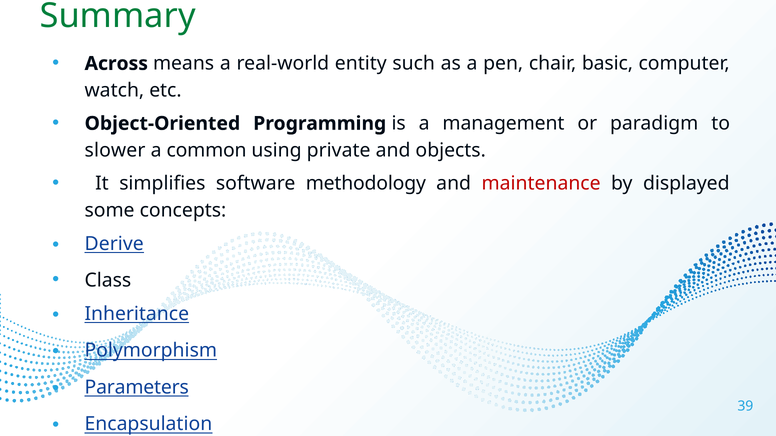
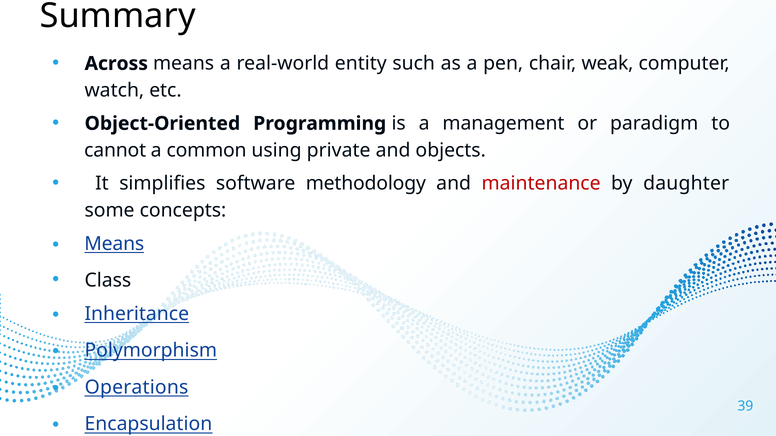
Summary colour: green -> black (118, 16)
basic: basic -> weak (607, 64)
slower: slower -> cannot (115, 150)
displayed: displayed -> daughter (686, 184)
Derive: Derive -> Means (114, 244)
Parameters: Parameters -> Operations (137, 388)
